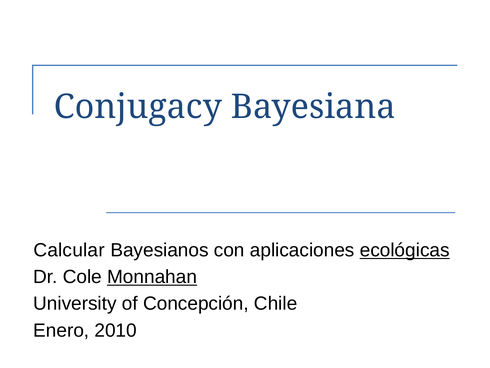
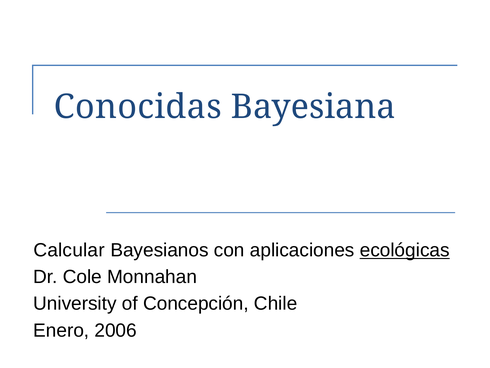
Conjugacy: Conjugacy -> Conocidas (138, 107)
Monnahan underline: present -> none (152, 277)
2010: 2010 -> 2006 (116, 330)
